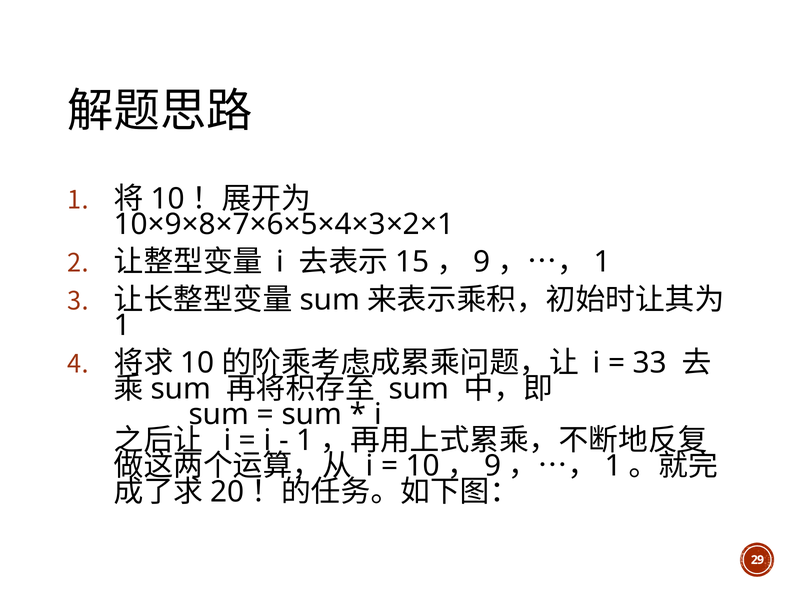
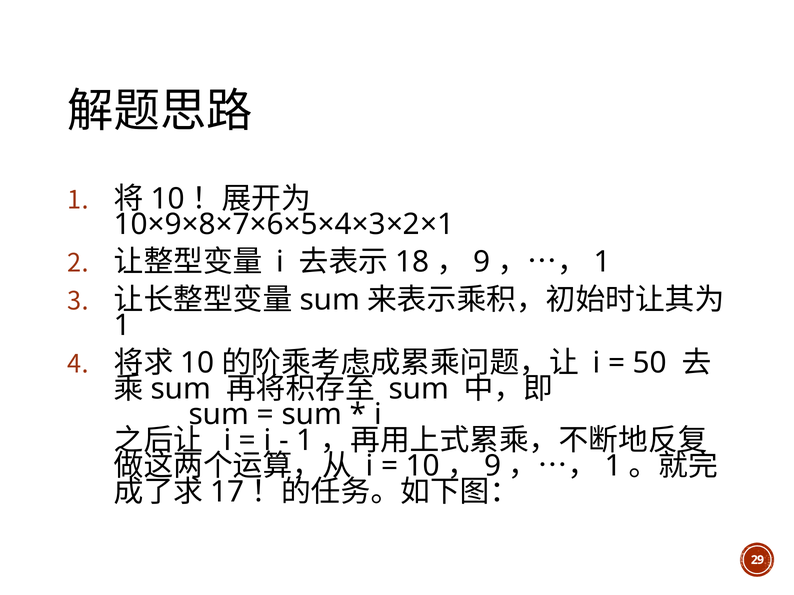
15: 15 -> 18 (412, 262)
33: 33 -> 50 (650, 363)
20: 20 -> 17 (227, 492)
